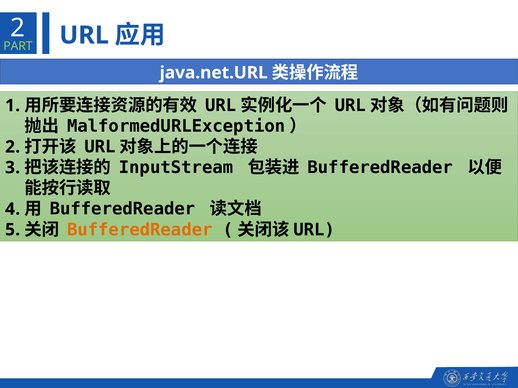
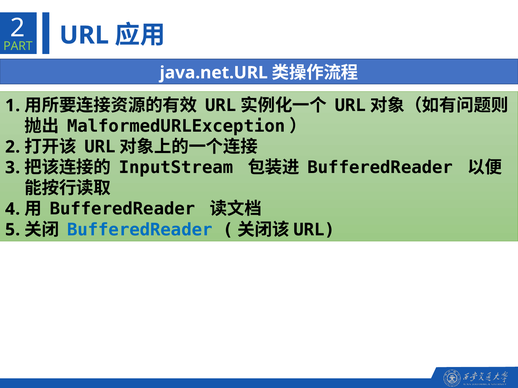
BufferedReader colour: orange -> blue (140, 230)
